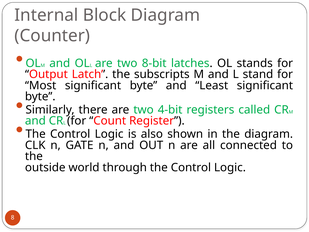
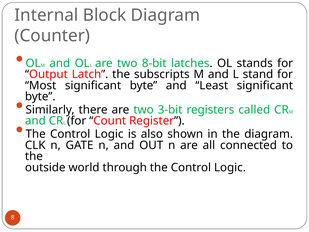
4-bit: 4-bit -> 3-bit (170, 110)
